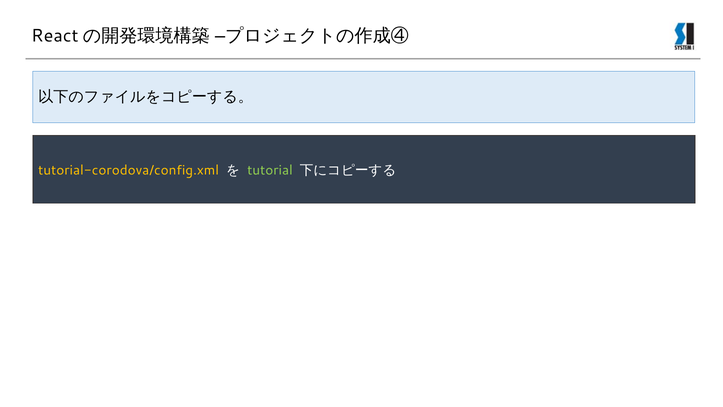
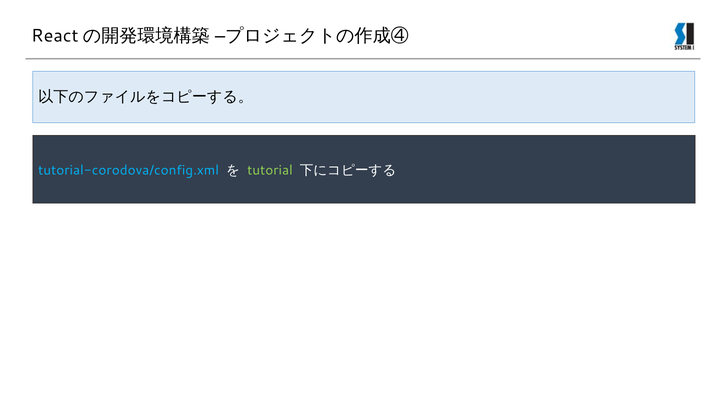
tutorial-corodova/config.xml colour: yellow -> light blue (129, 170)
